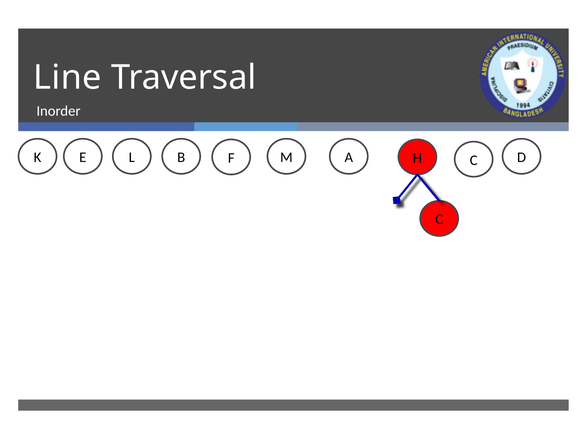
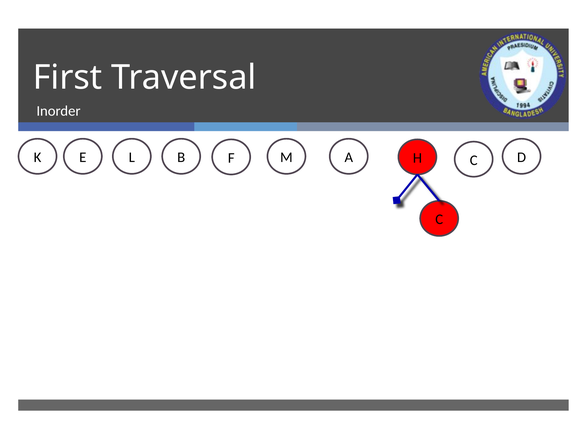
Line: Line -> First (68, 78)
